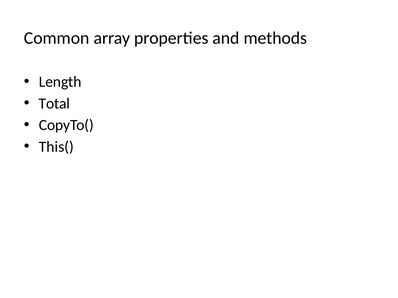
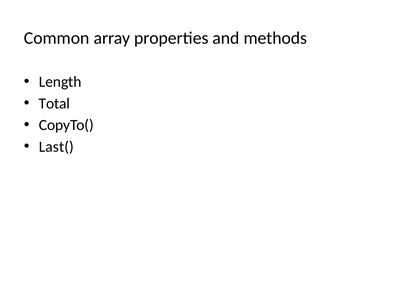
This(: This( -> Last( (56, 147)
